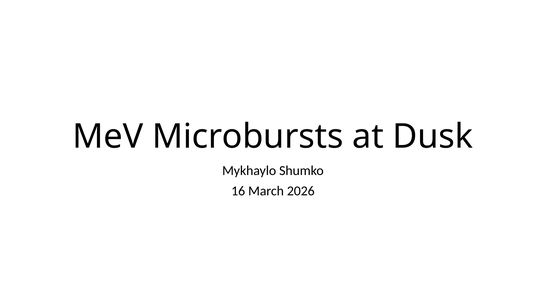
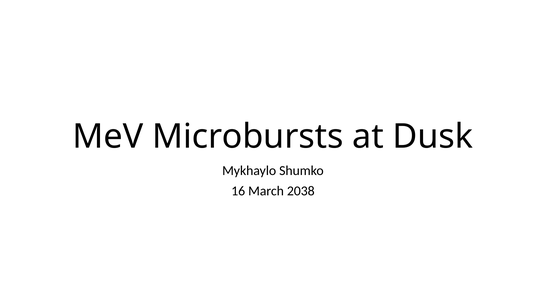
2026: 2026 -> 2038 (301, 191)
